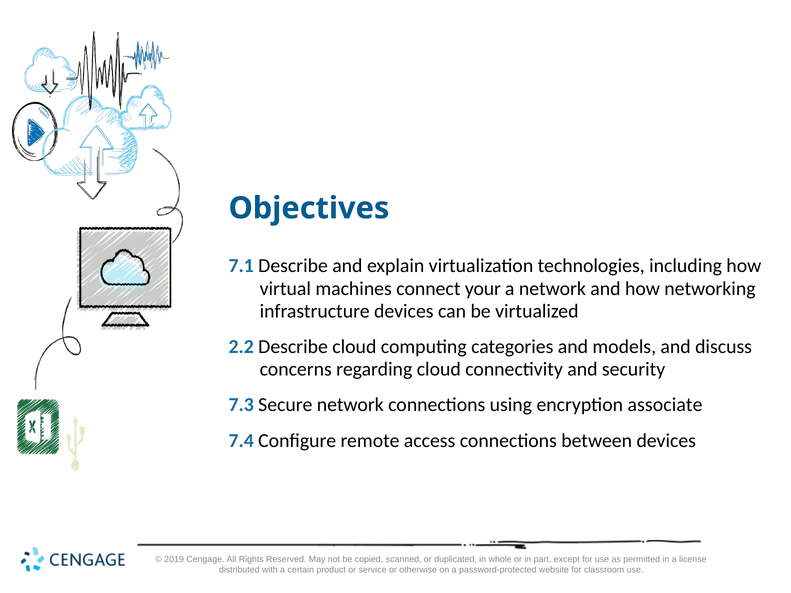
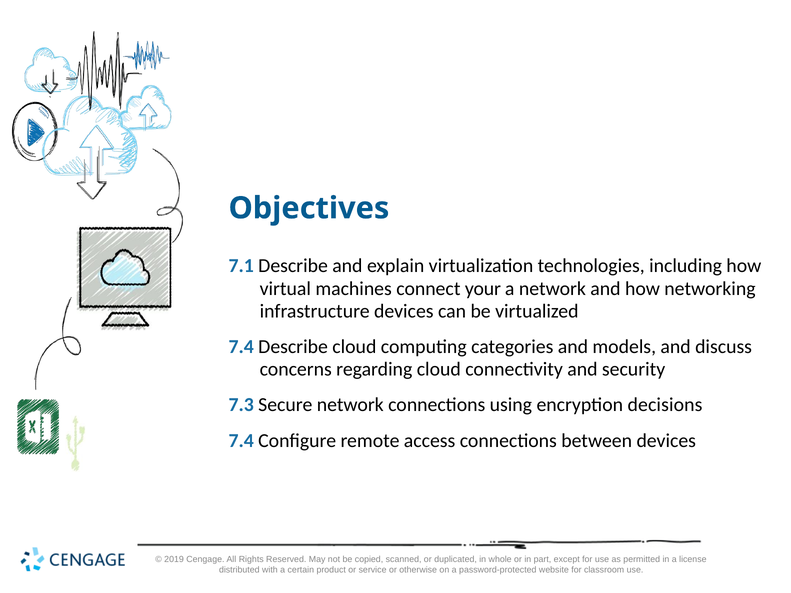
2.2: 2.2 -> 7.4 (241, 347)
associate: associate -> decisions (665, 405)
